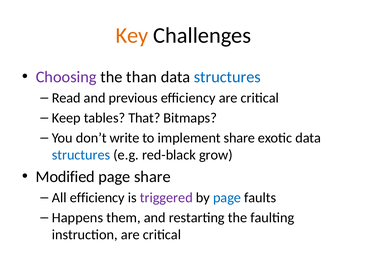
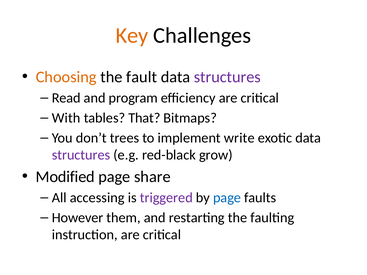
Choosing colour: purple -> orange (66, 77)
than: than -> fault (142, 77)
structures colour: blue -> purple (227, 77)
previous: previous -> program (133, 98)
Keep: Keep -> With (66, 118)
write: write -> trees (125, 138)
implement share: share -> write (239, 138)
structures colour: blue -> purple (81, 155)
All efficiency: efficiency -> accessing (97, 198)
Happens: Happens -> However (78, 218)
